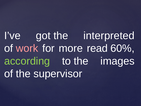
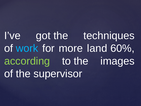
interpreted: interpreted -> techniques (109, 36)
work colour: pink -> light blue (27, 48)
read: read -> land (97, 48)
